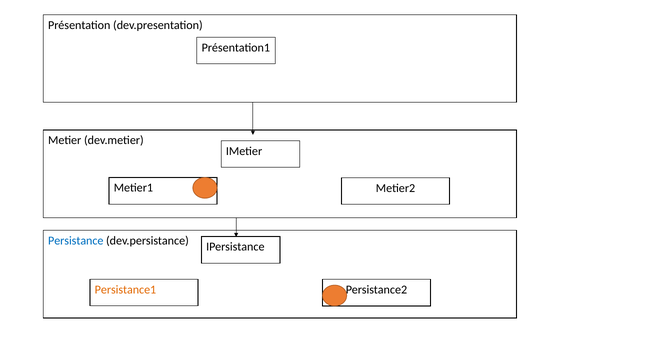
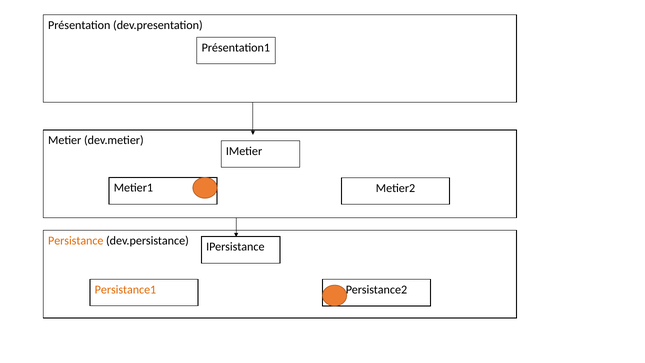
Persistance colour: blue -> orange (76, 241)
